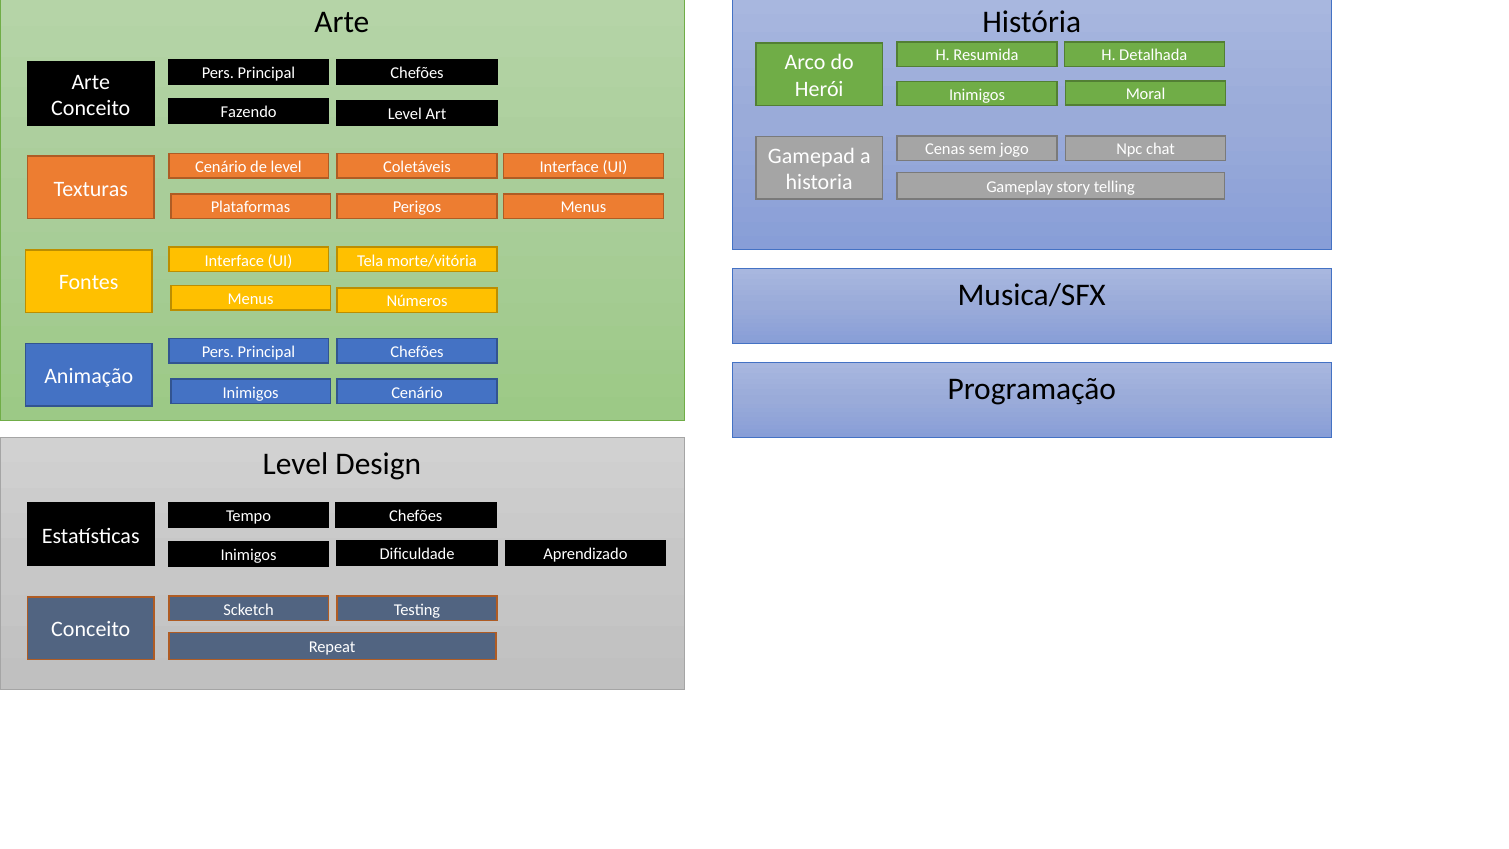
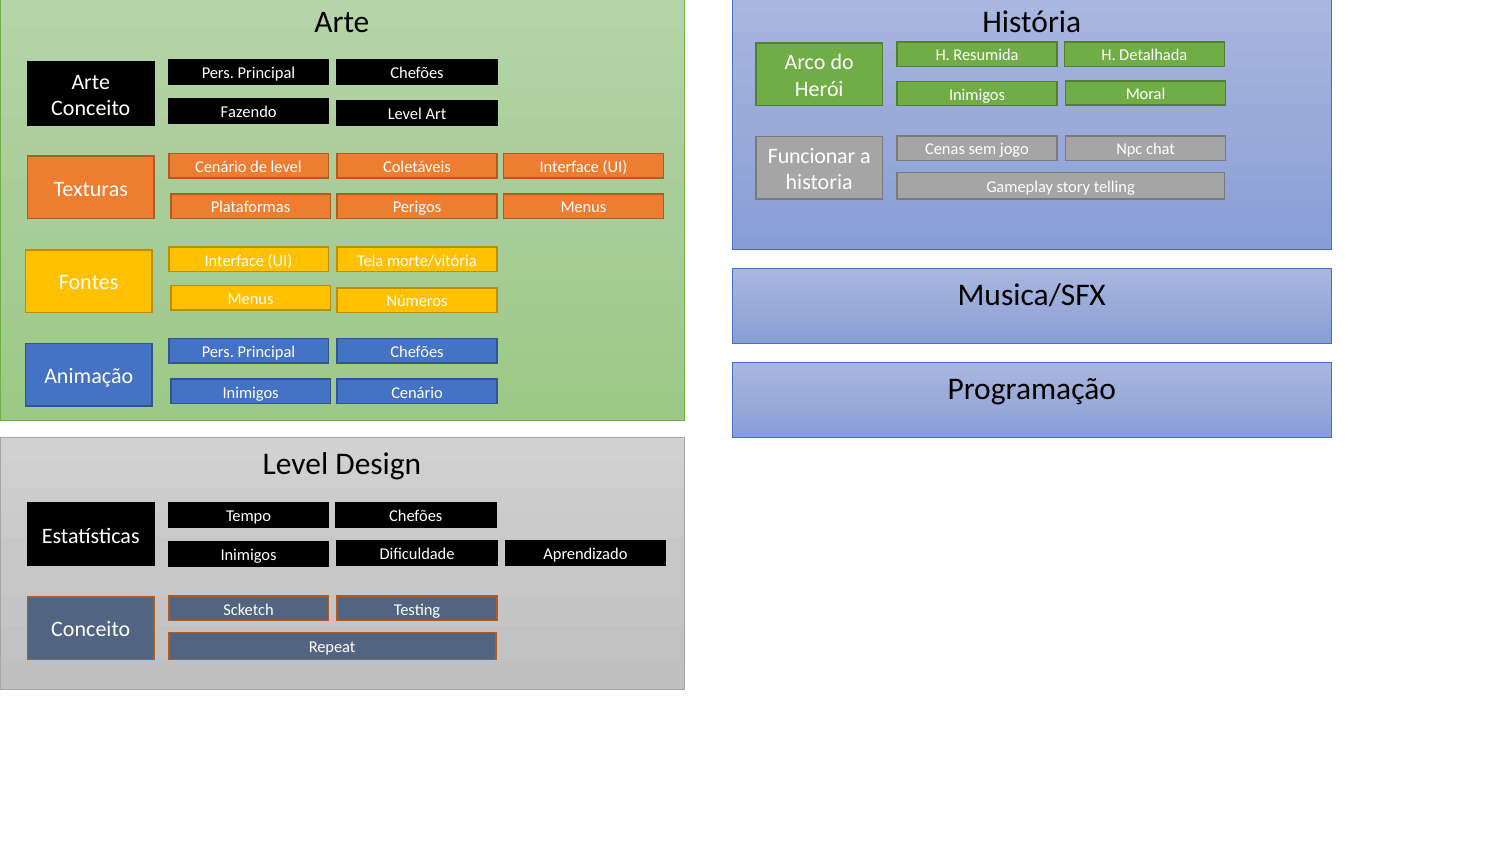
Gamepad: Gamepad -> Funcionar (812, 156)
